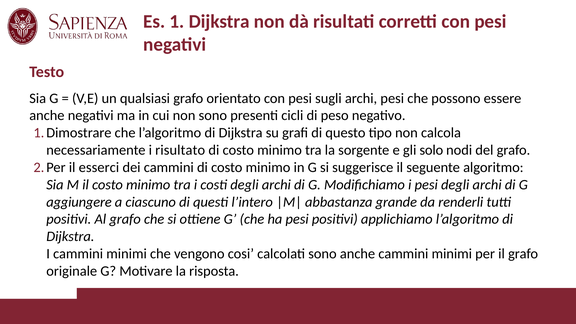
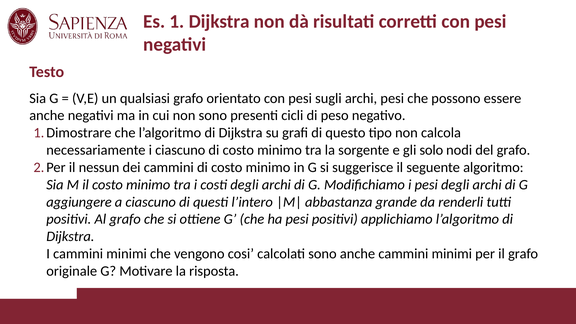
i risultato: risultato -> ciascuno (180, 150)
esserci: esserci -> nessun (99, 167)
